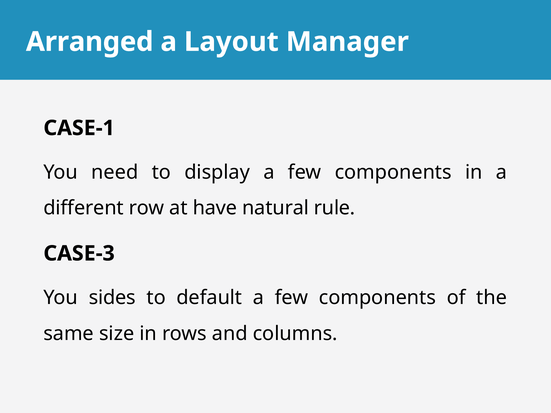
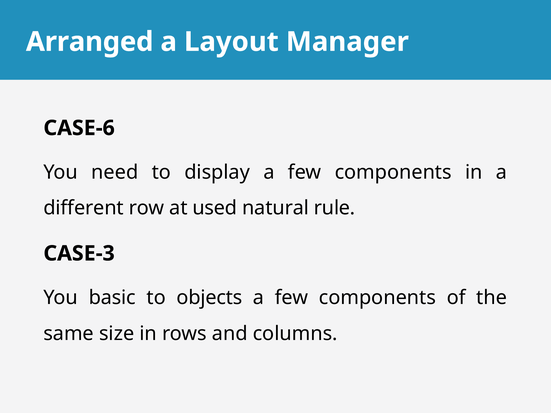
CASE-1: CASE-1 -> CASE-6 (79, 128)
have: have -> used (215, 208)
sides: sides -> basic (112, 298)
default: default -> objects (209, 298)
